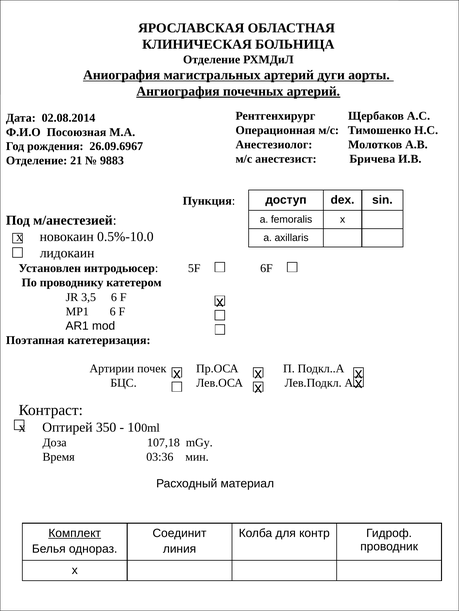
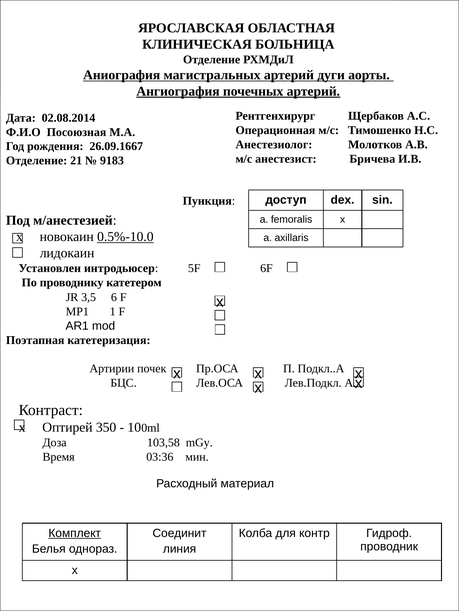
26.09.6967: 26.09.6967 -> 26.09.1667 (116, 147)
9883: 9883 -> 9183 (112, 161)
0.5%-10.0 underline: none -> present (125, 237)
MP1 6: 6 -> 1 (113, 312)
107,18: 107,18 -> 103,58 (163, 443)
